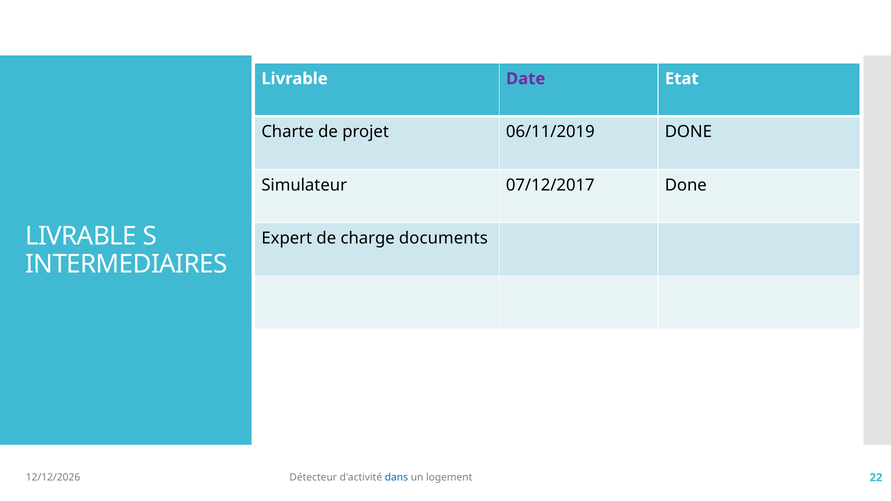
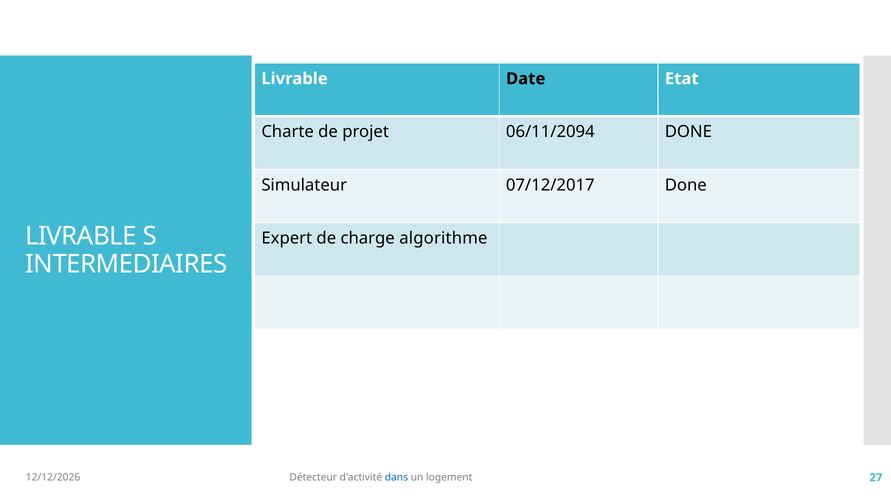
Date colour: purple -> black (526, 79)
06/11/2019: 06/11/2019 -> 06/11/2094 (550, 132)
documents: documents -> algorithme (443, 238)
22: 22 -> 27 (876, 478)
